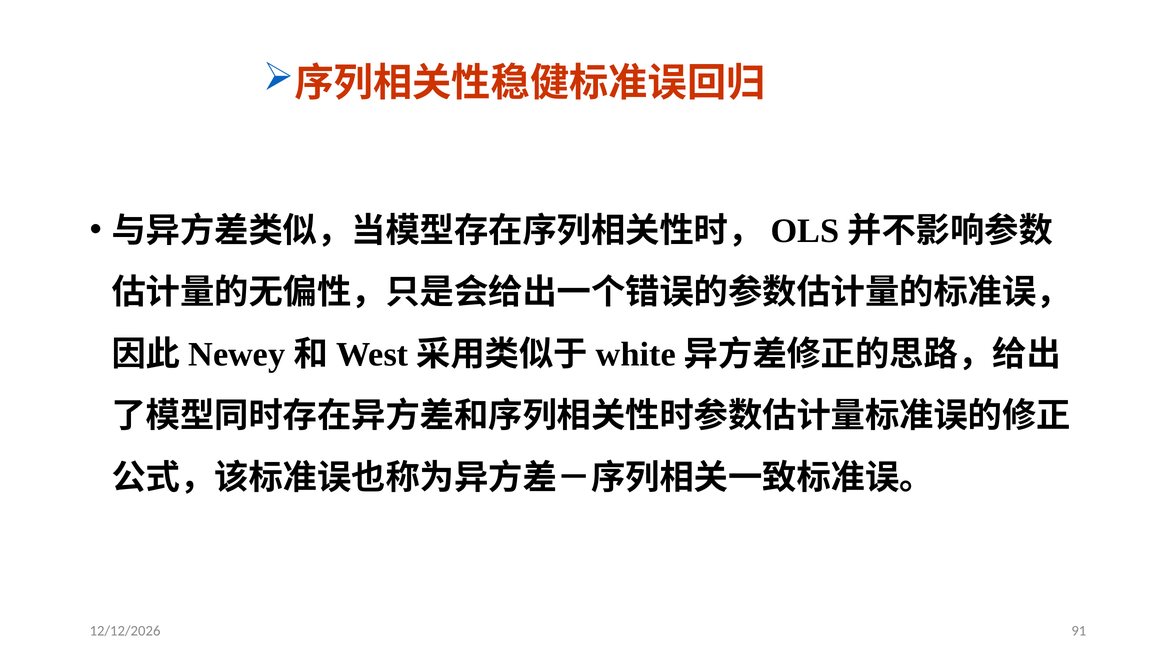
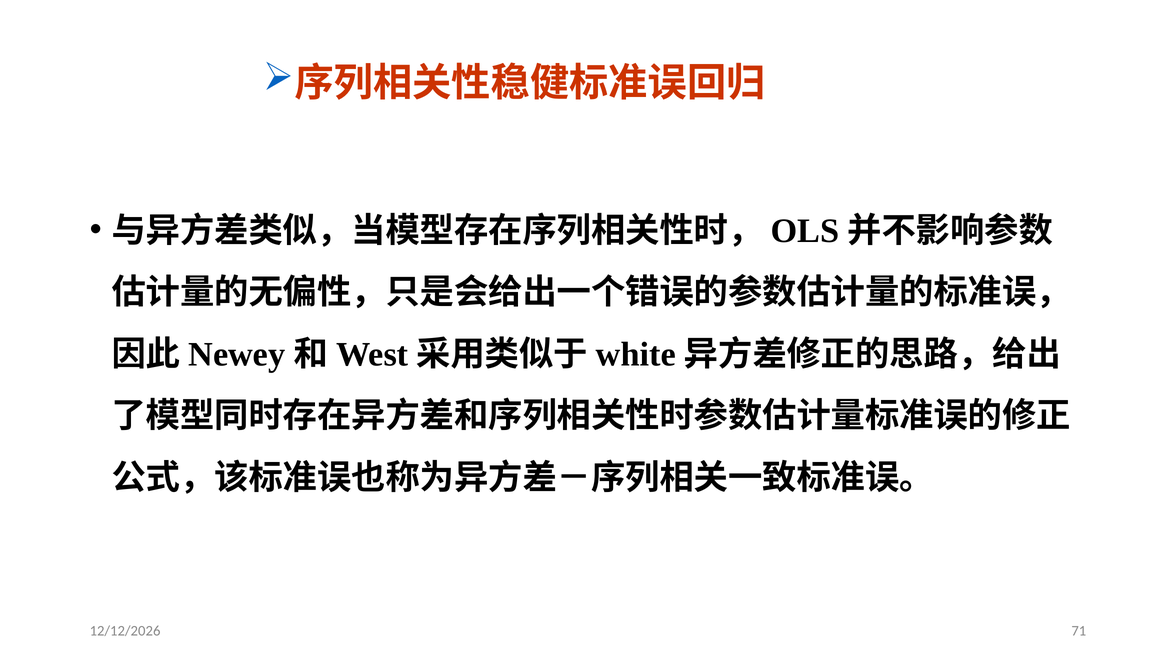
91: 91 -> 71 (1079, 632)
